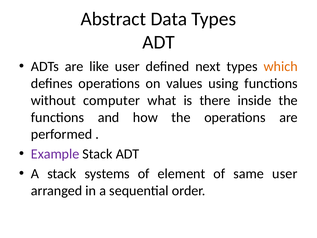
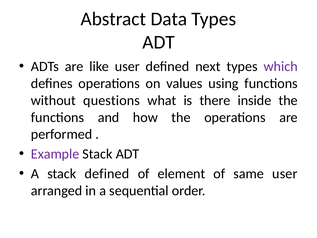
which colour: orange -> purple (281, 67)
computer: computer -> questions (112, 100)
stack systems: systems -> defined (107, 174)
